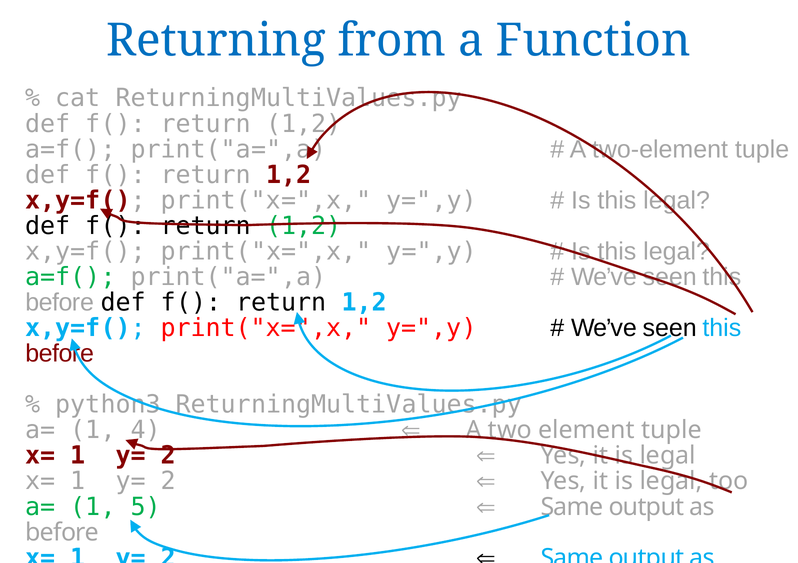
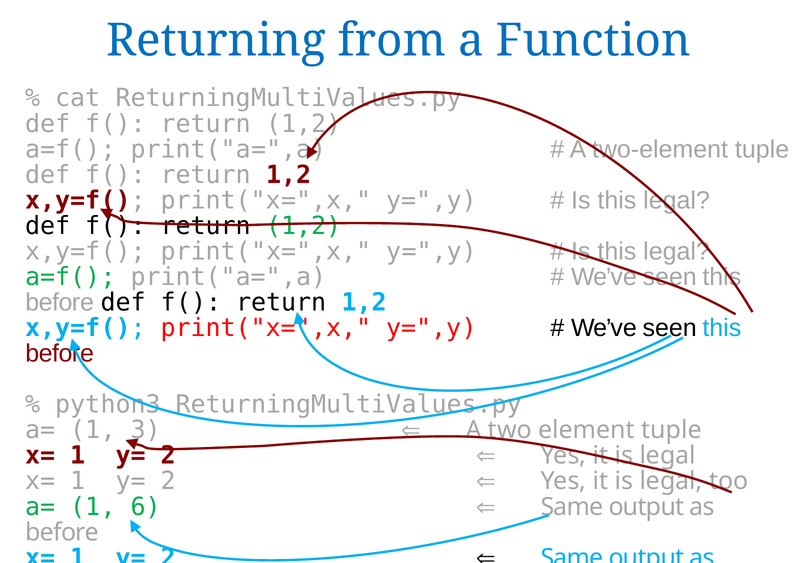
4: 4 -> 3 (146, 430)
5: 5 -> 6 (146, 506)
